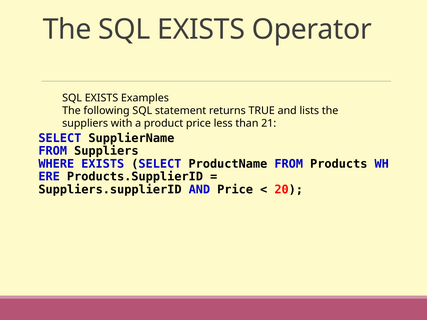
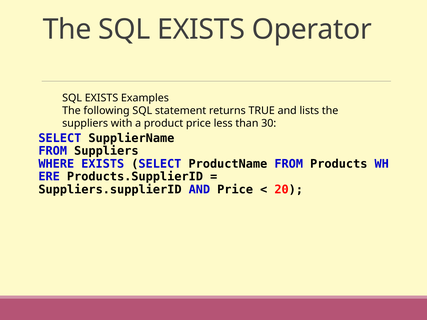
21: 21 -> 30 (269, 124)
